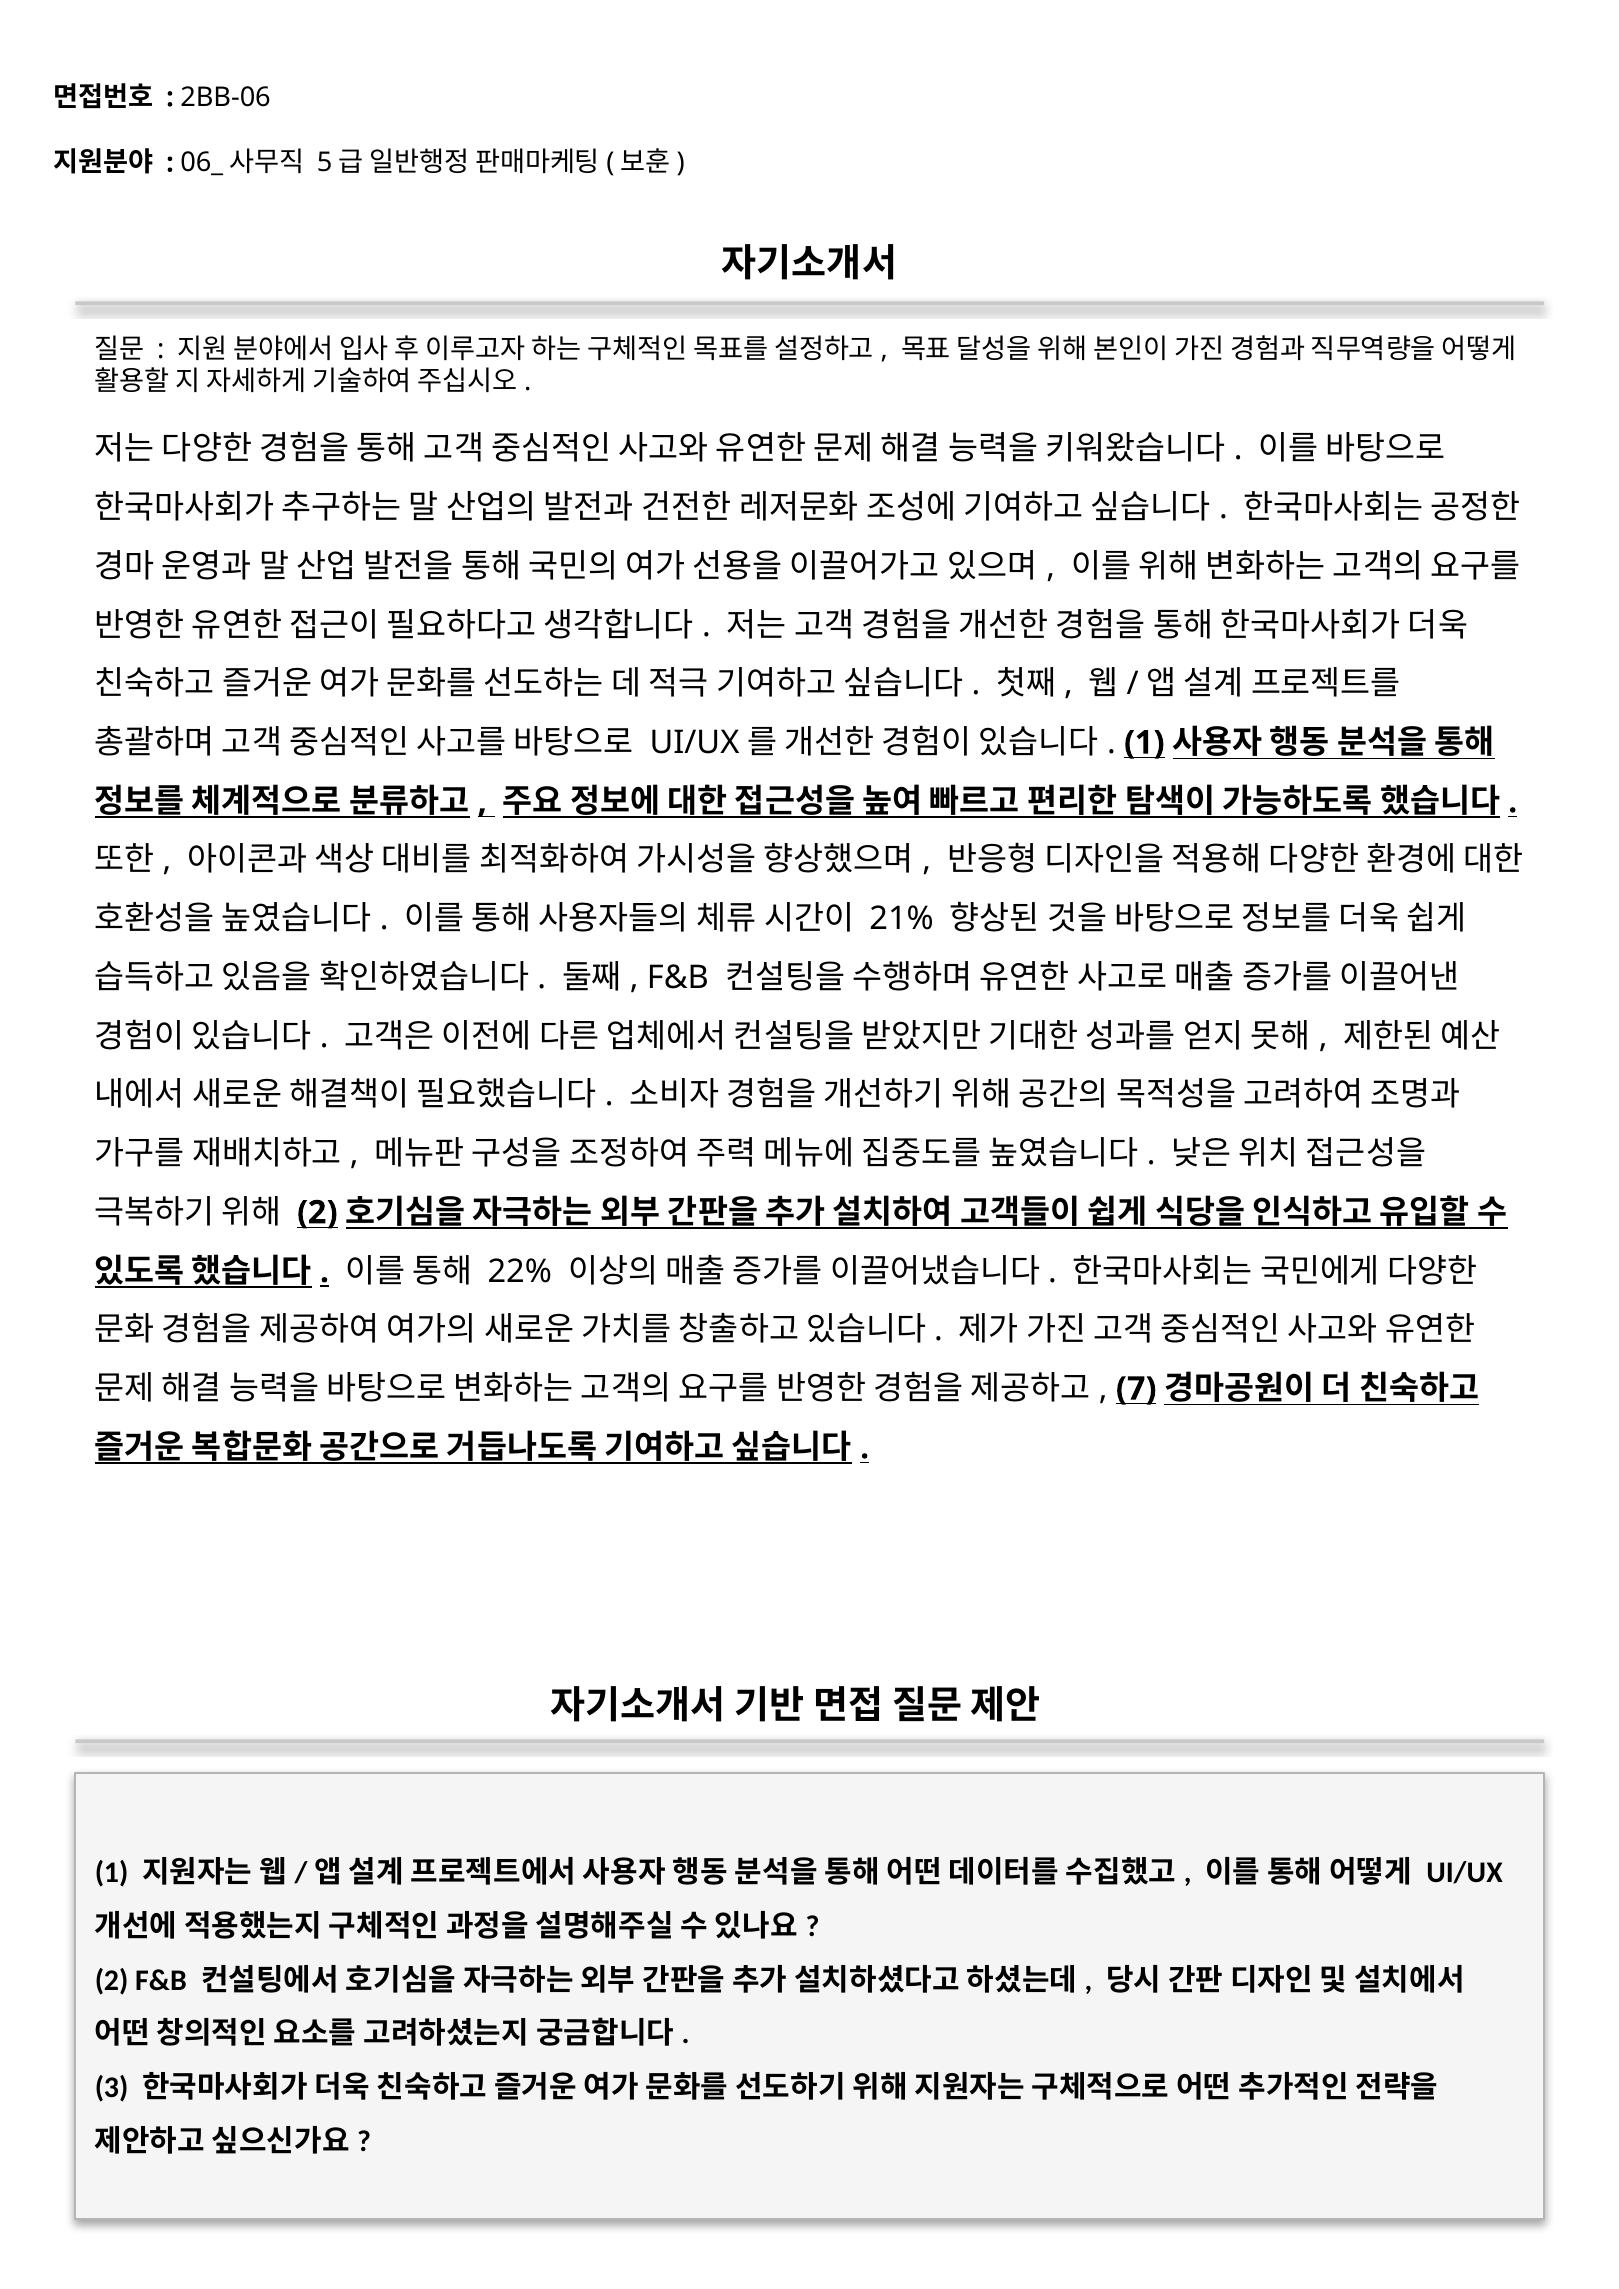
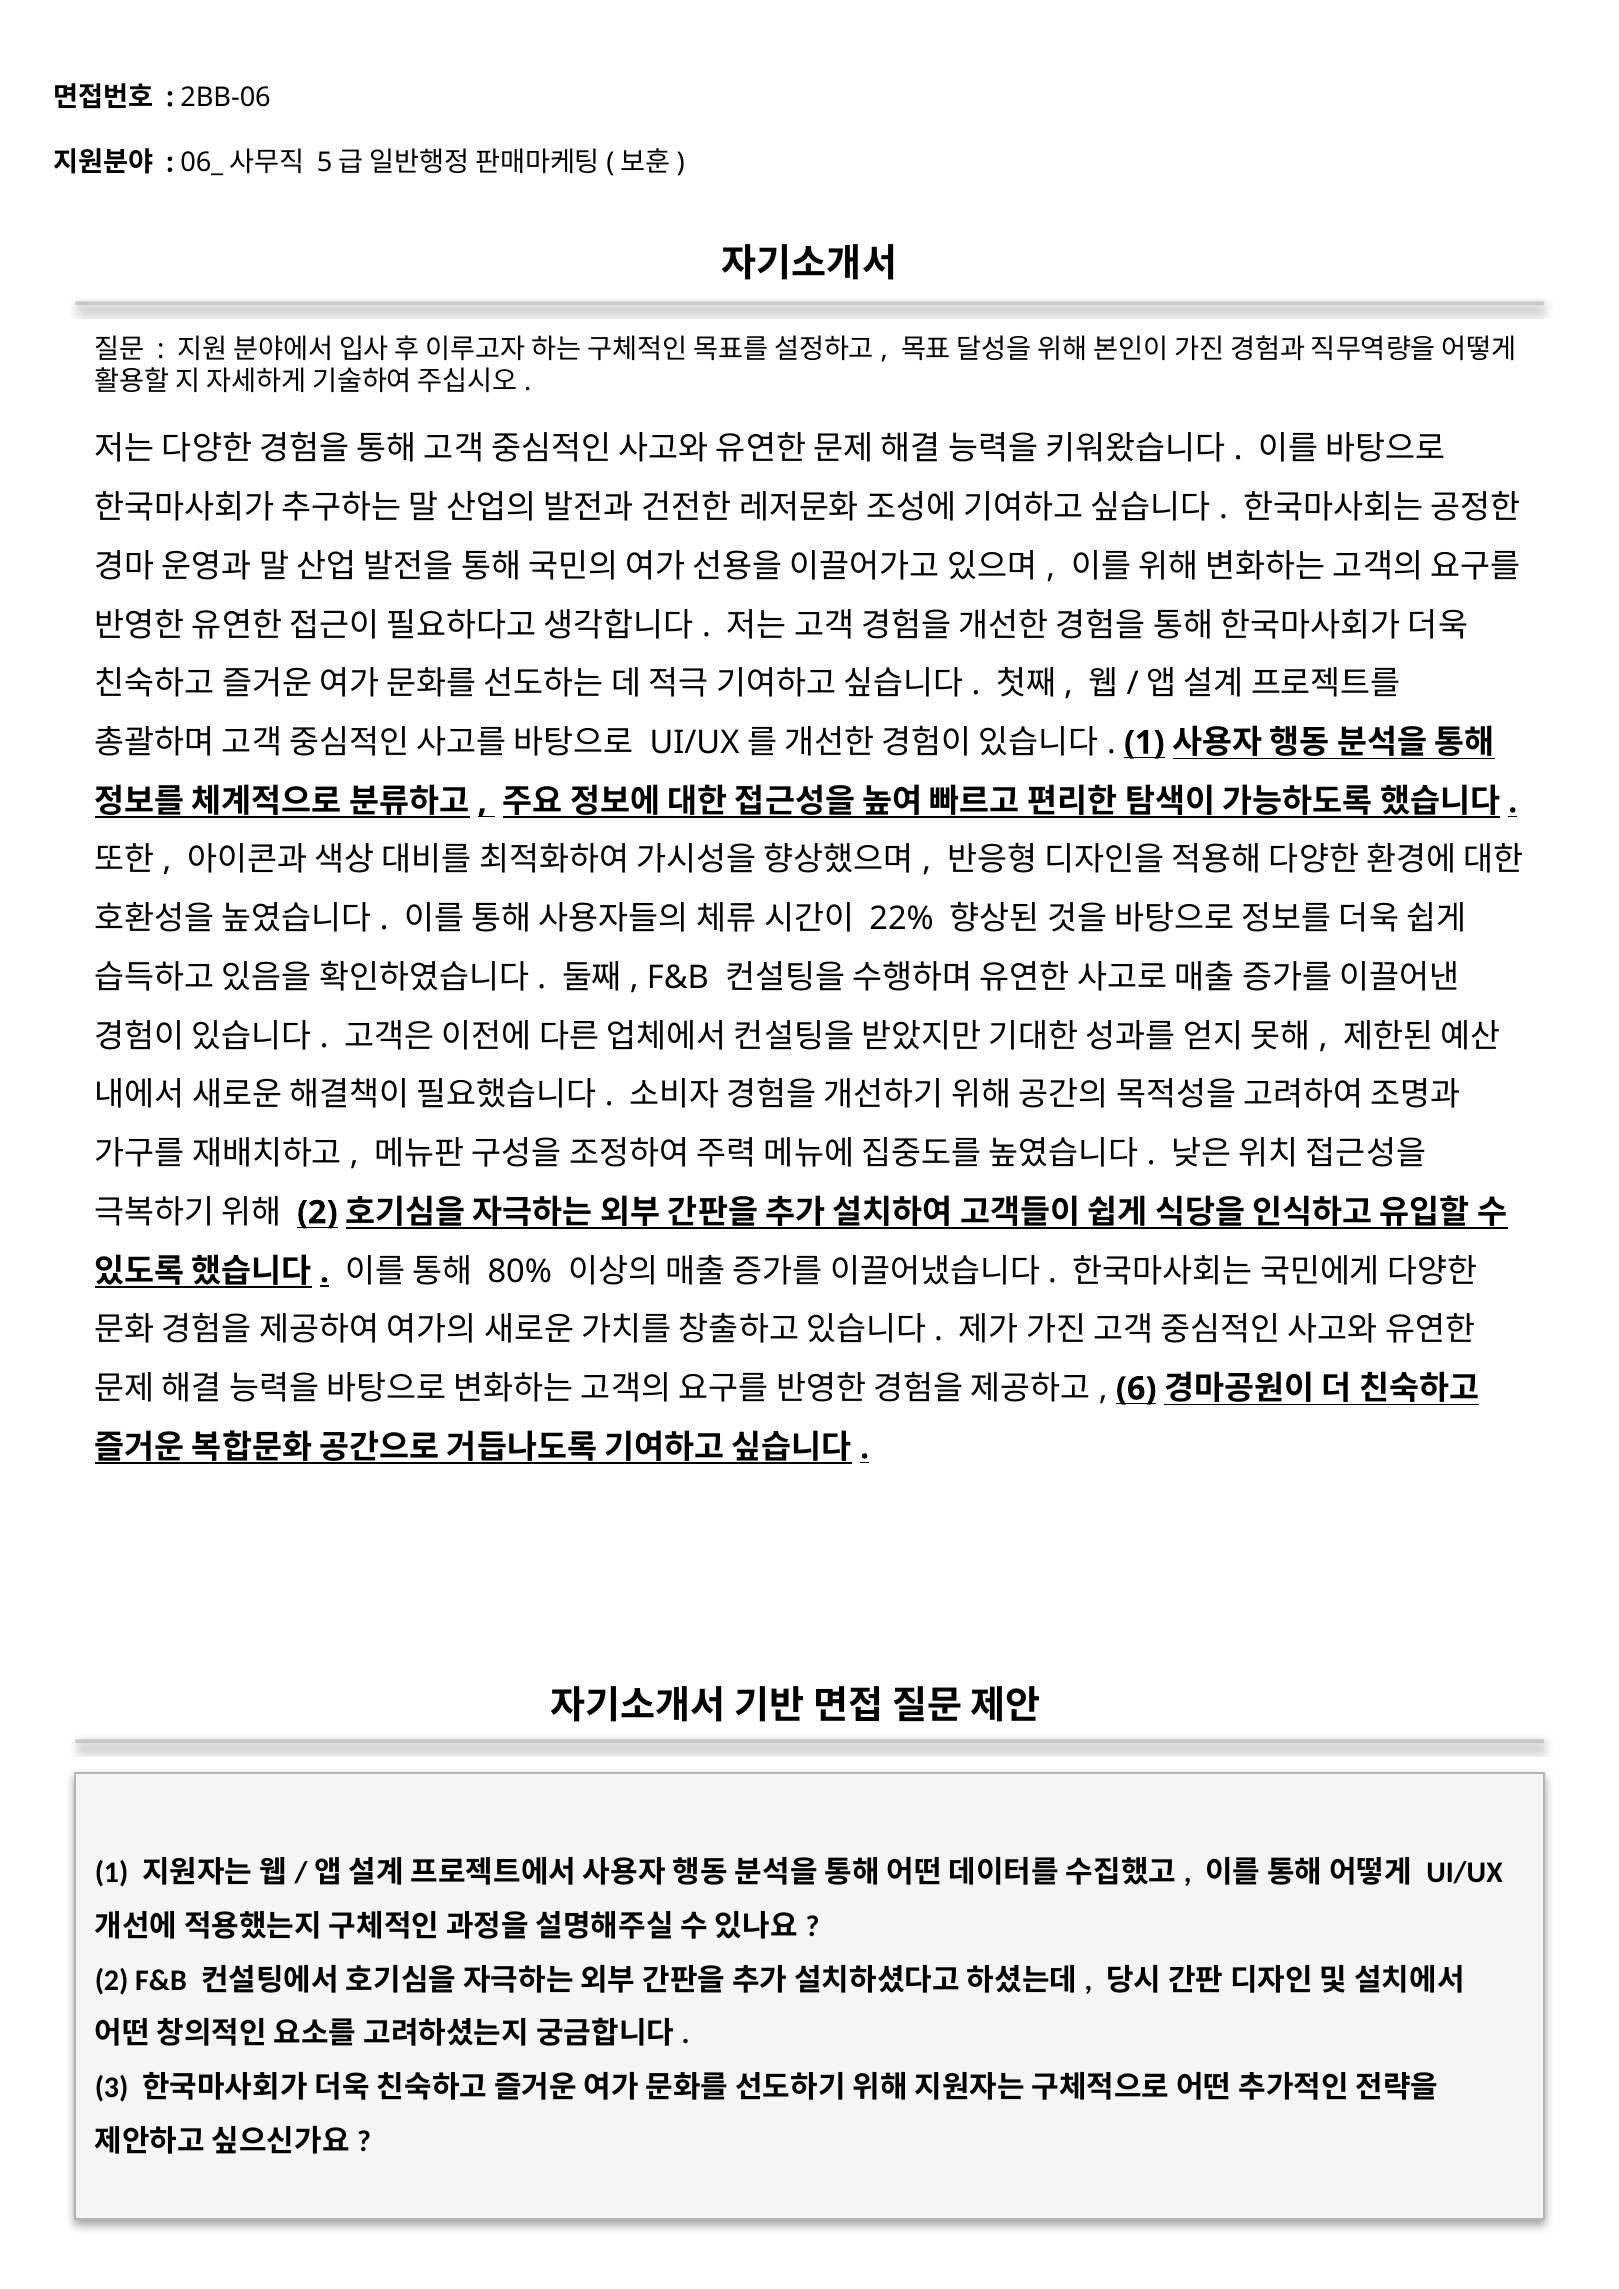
21%: 21% -> 22% (902, 919)
22%: 22% -> 80% (520, 1272)
7: 7 -> 6 (1136, 1389)
